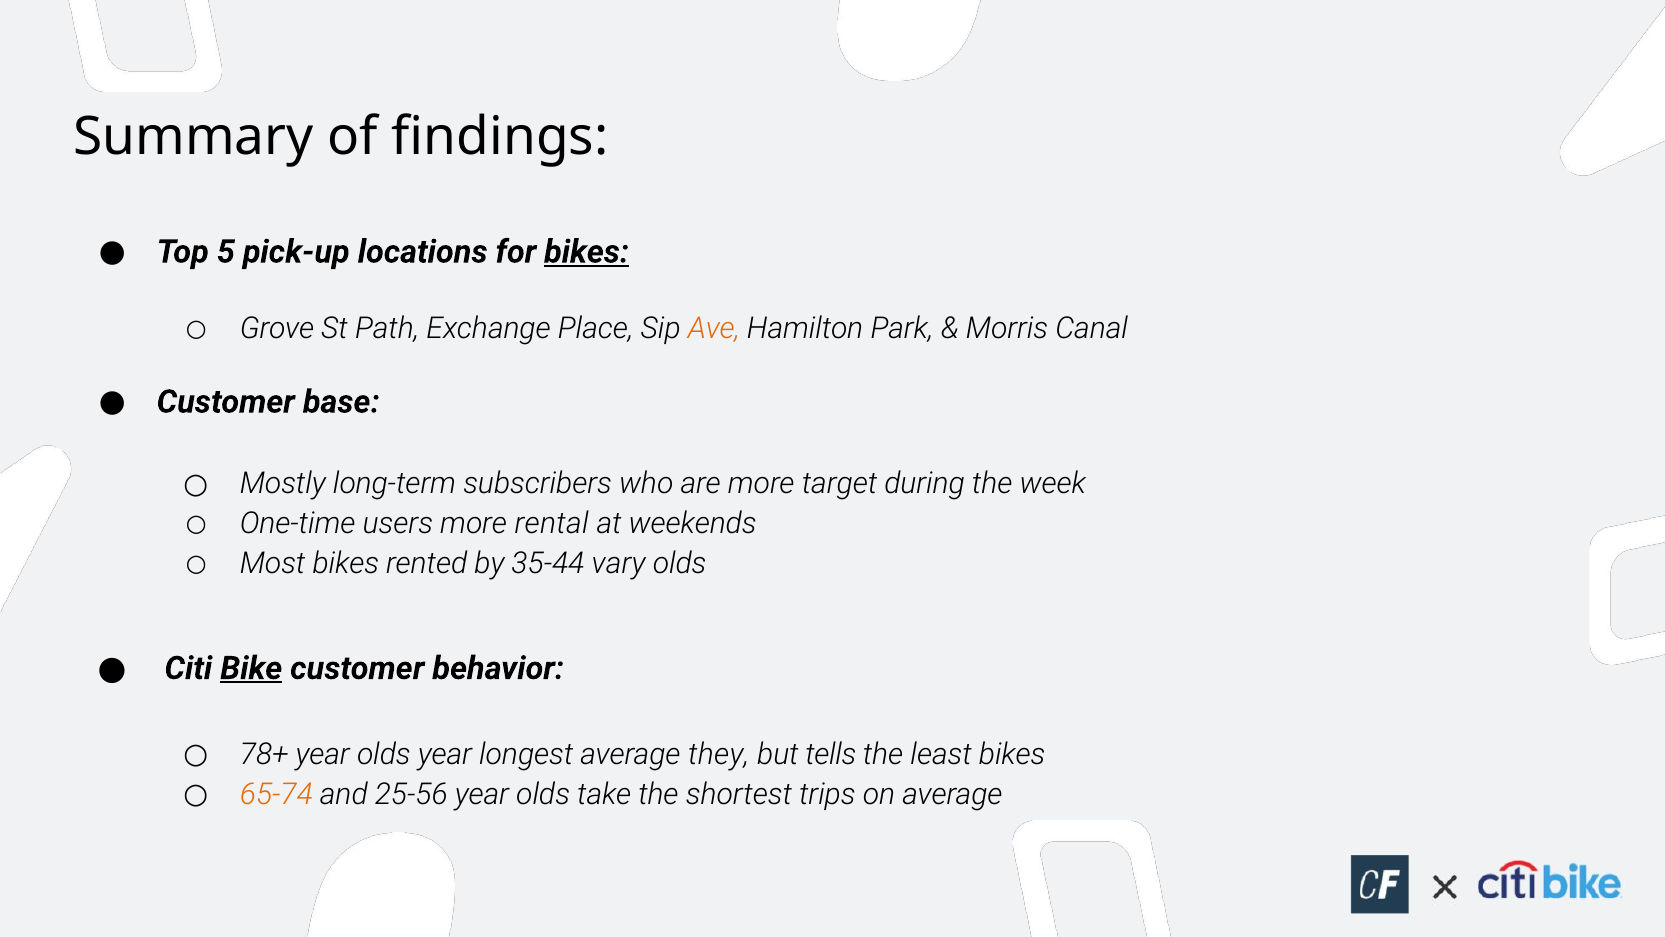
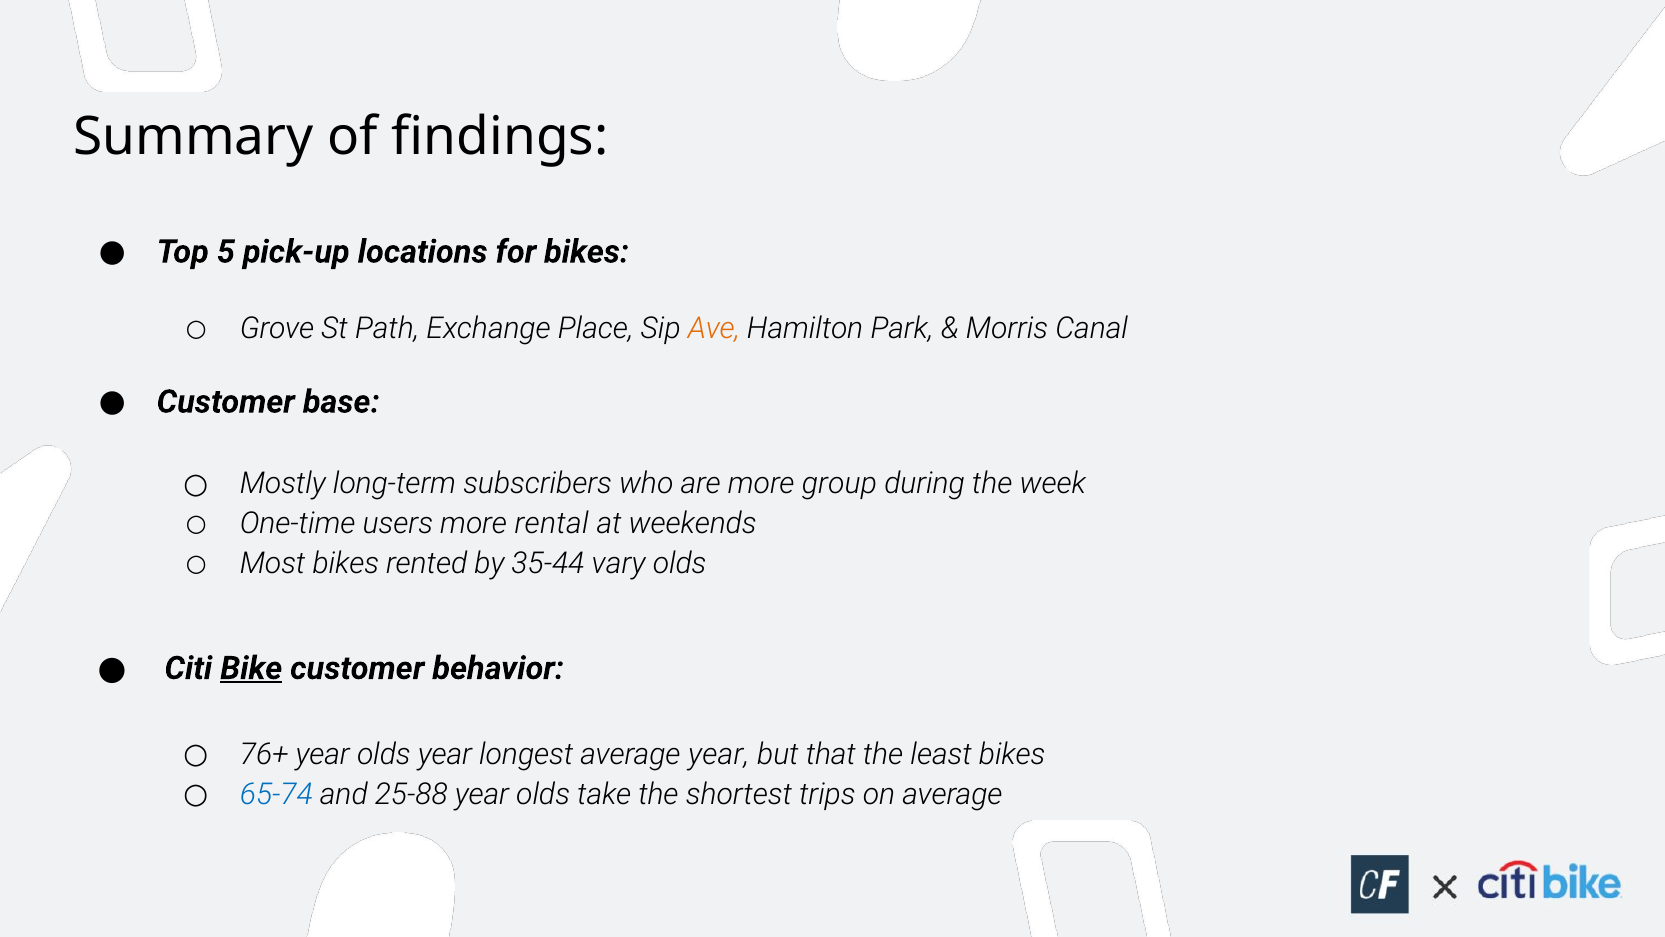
bikes underline: present -> none (587, 252)
target: target -> group (839, 484)
78+: 78+ -> 76+ (264, 754)
average they: they -> year (719, 754)
tells: tells -> that (831, 754)
65-74 colour: orange -> blue (276, 794)
25-56: 25-56 -> 25-88 (411, 794)
